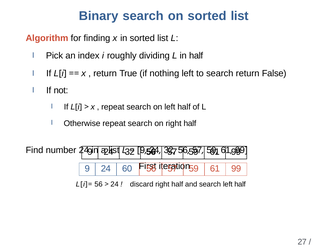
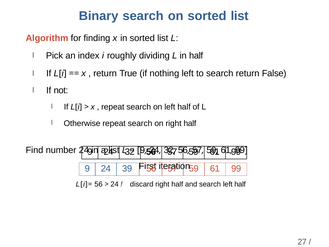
60: 60 -> 39 (127, 169)
